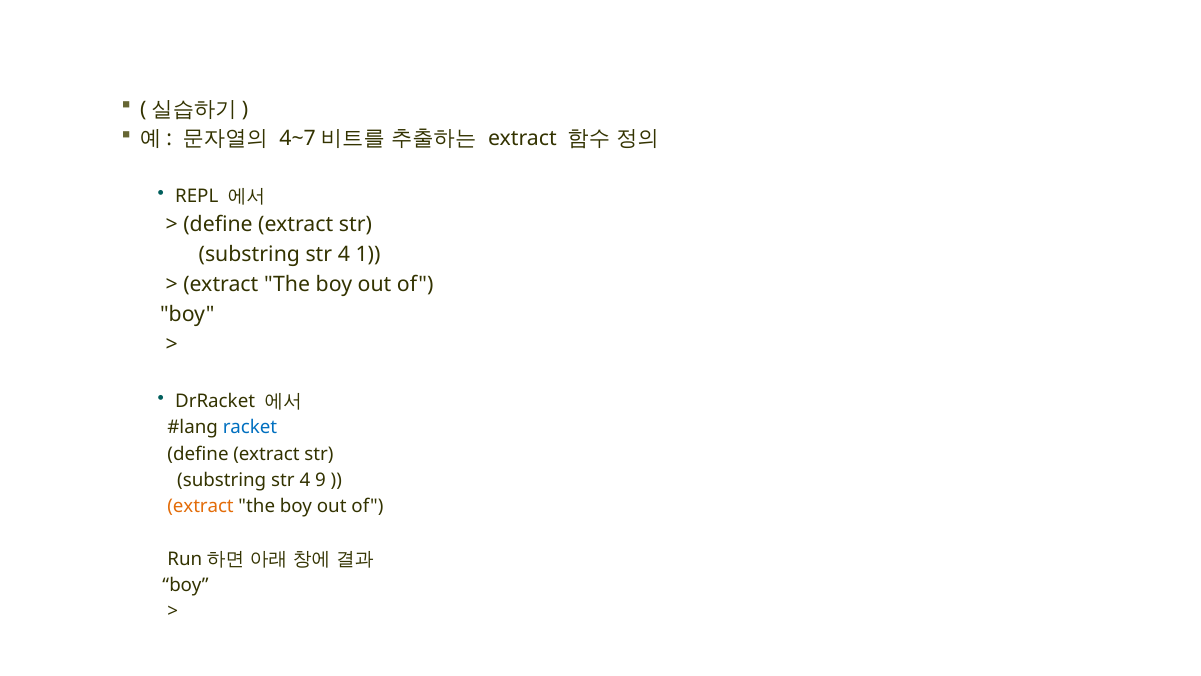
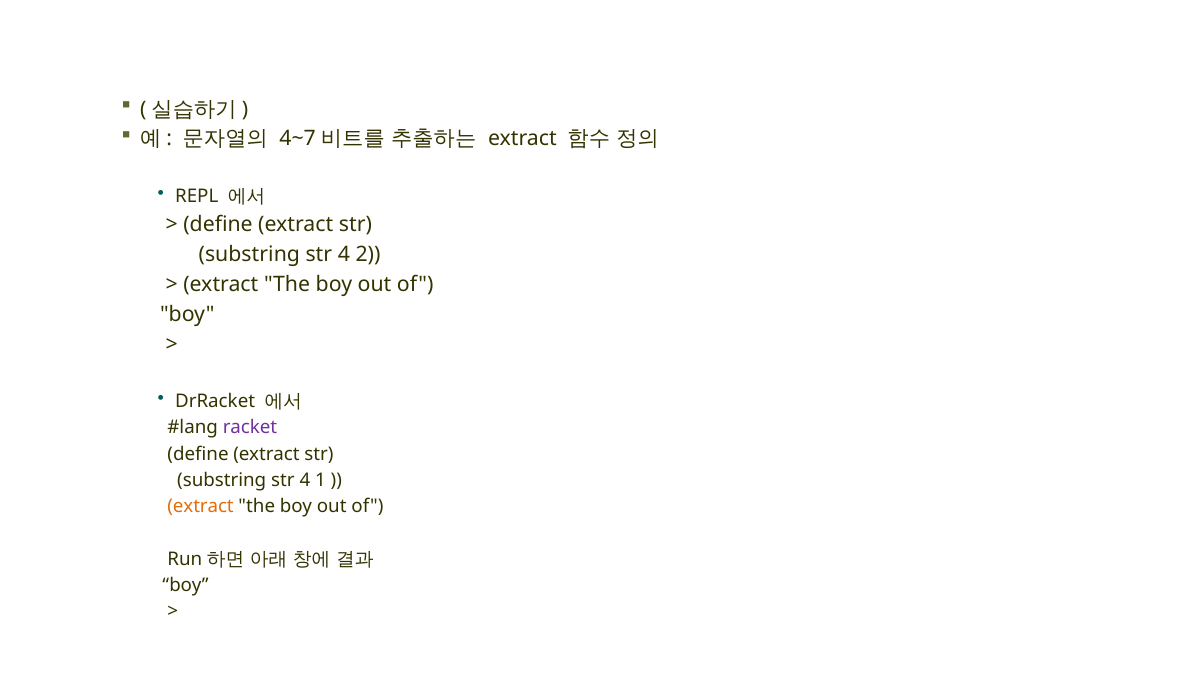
1: 1 -> 2 (368, 254)
racket colour: blue -> purple (250, 427)
9: 9 -> 1 (321, 480)
